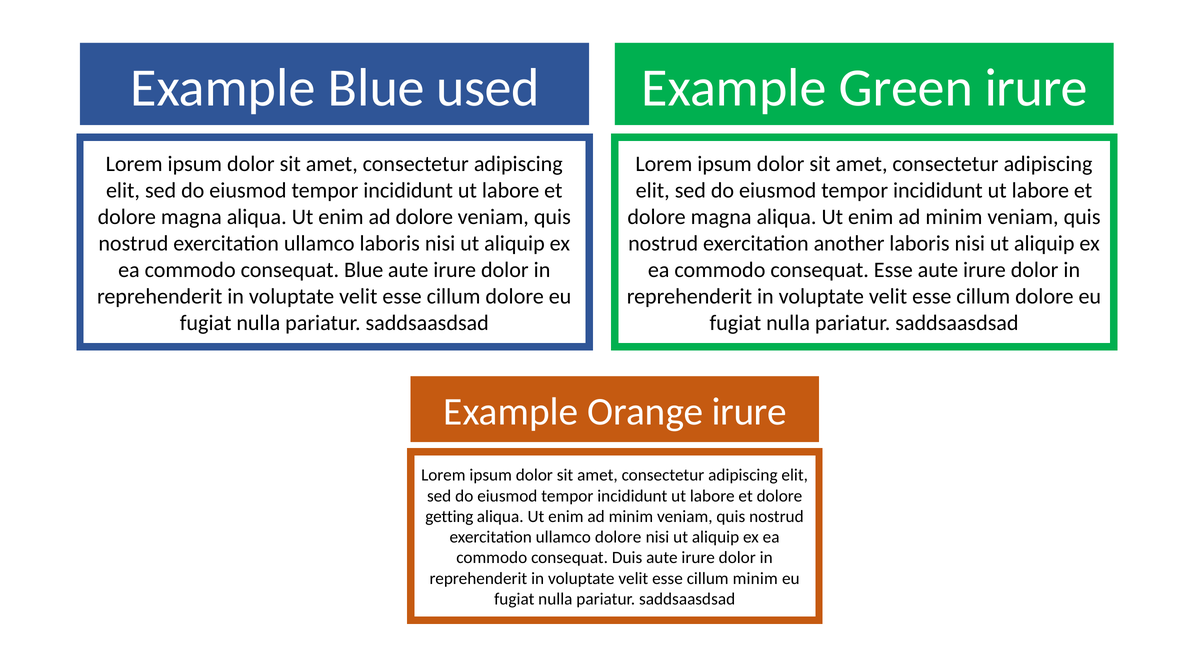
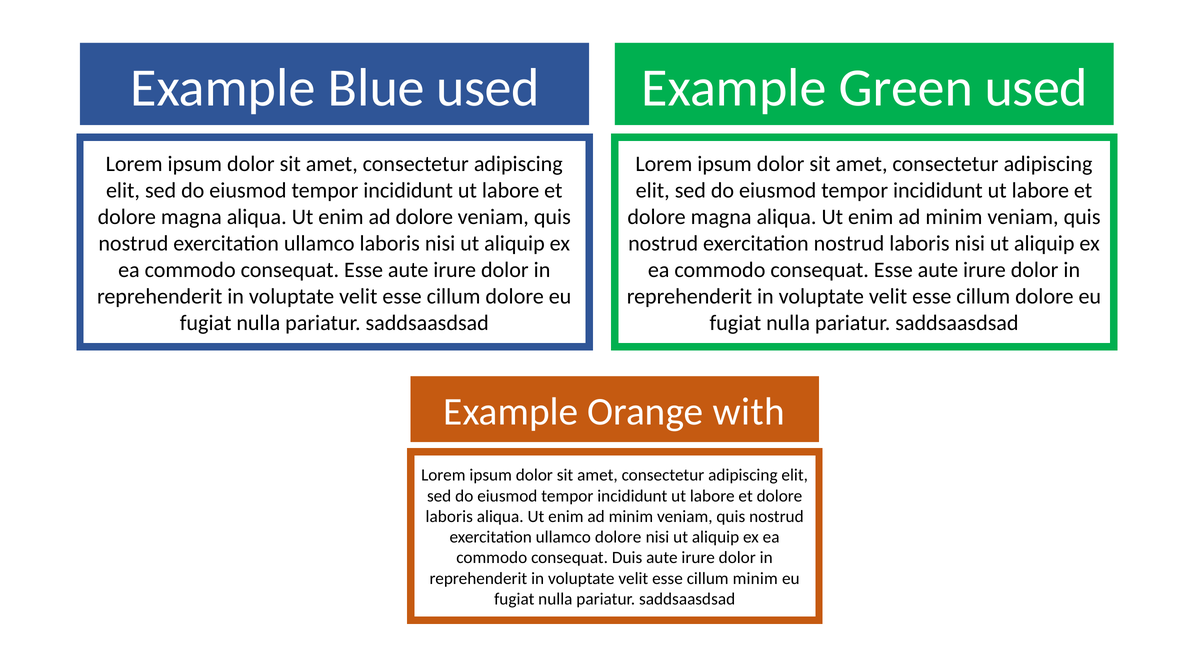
Green irure: irure -> used (1036, 88)
exercitation another: another -> nostrud (849, 244)
Blue: Blue -> Esse (364, 270)
Orange irure: irure -> with (749, 412)
getting: getting -> laboris (449, 517)
